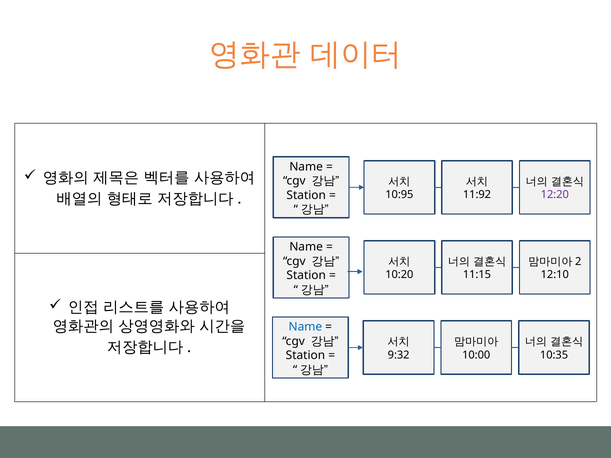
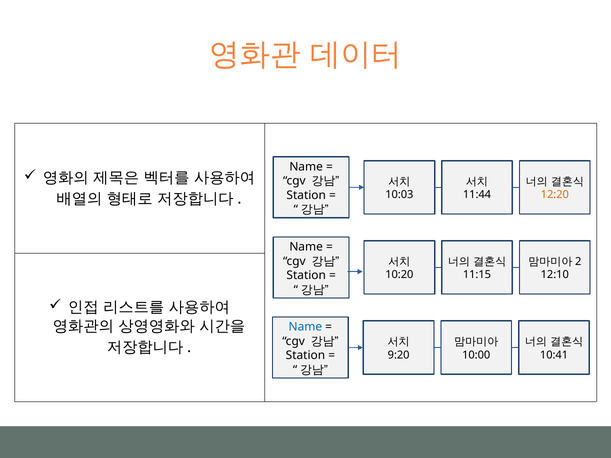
10:95: 10:95 -> 10:03 (399, 195)
11:92: 11:92 -> 11:44 (477, 195)
12:20 colour: purple -> orange (555, 195)
9:32: 9:32 -> 9:20 (399, 355)
10:35: 10:35 -> 10:41 (554, 355)
